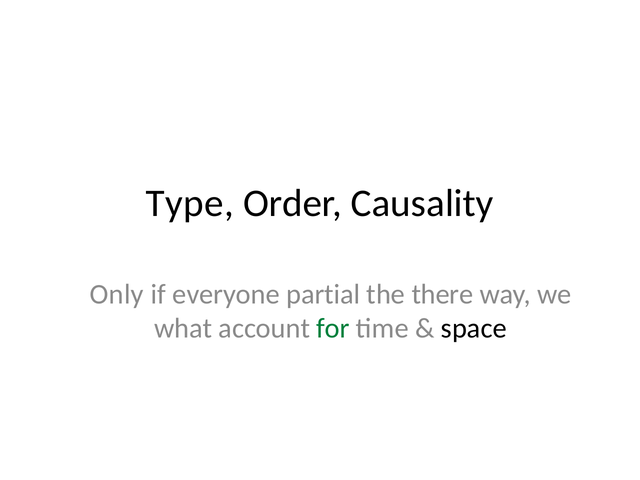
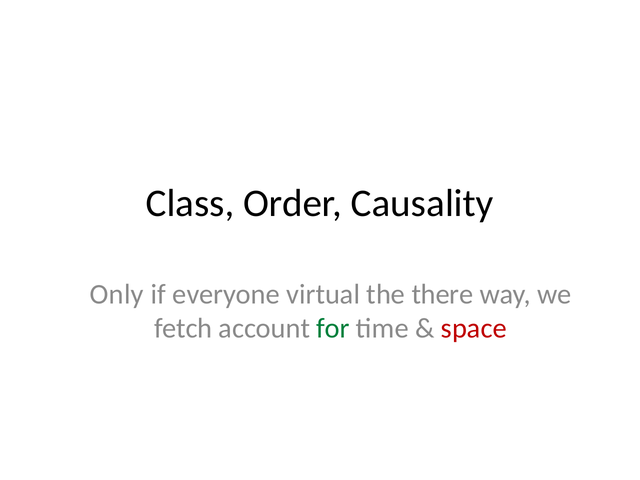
Type: Type -> Class (190, 203)
partial: partial -> virtual (323, 294)
what: what -> fetch (183, 328)
space colour: black -> red (474, 328)
